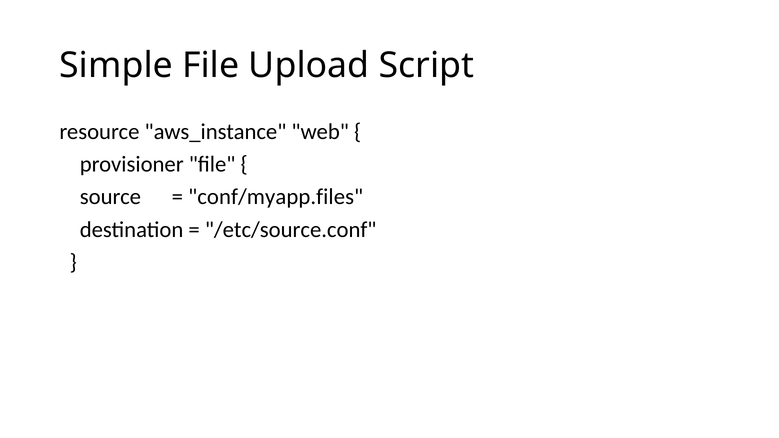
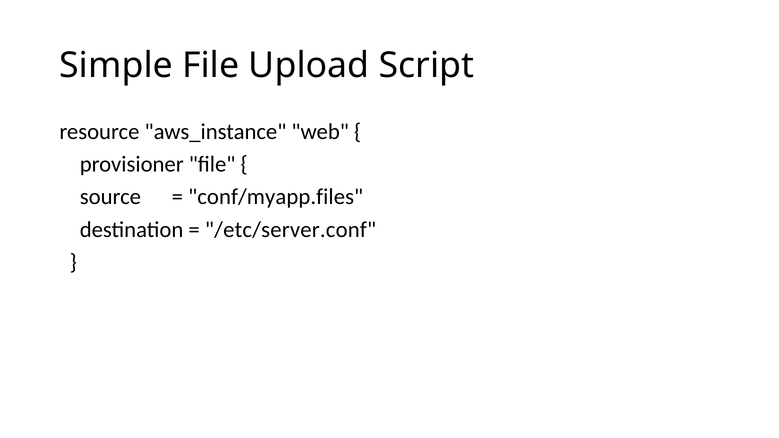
/etc/source.conf: /etc/source.conf -> /etc/server.conf (291, 230)
